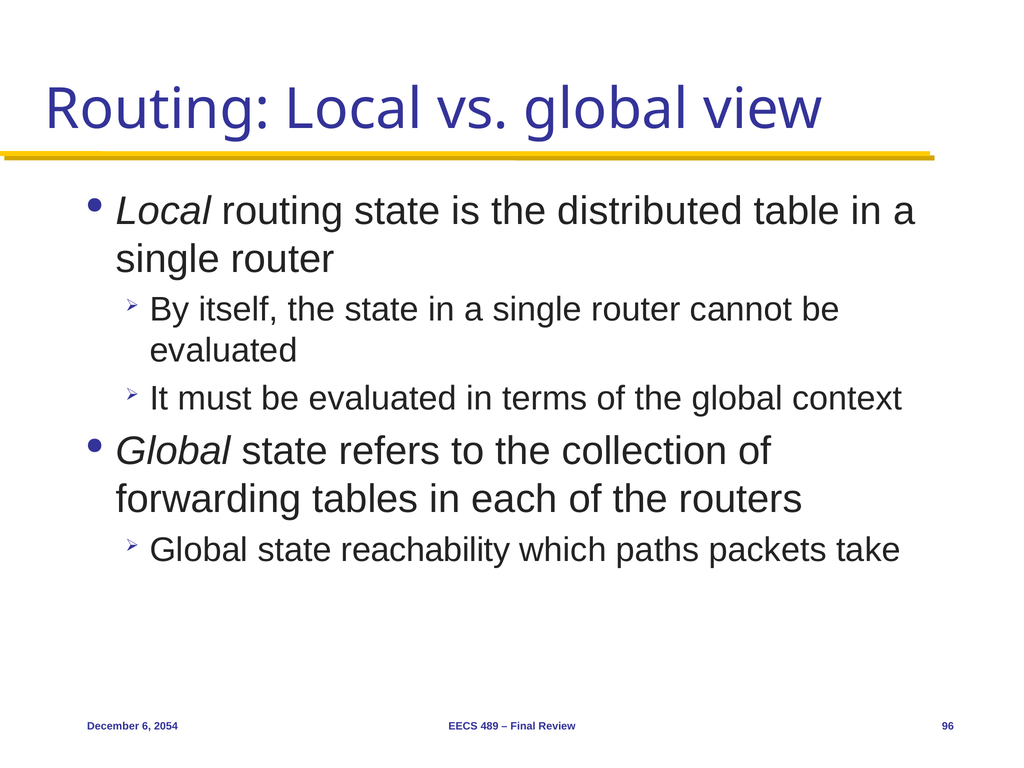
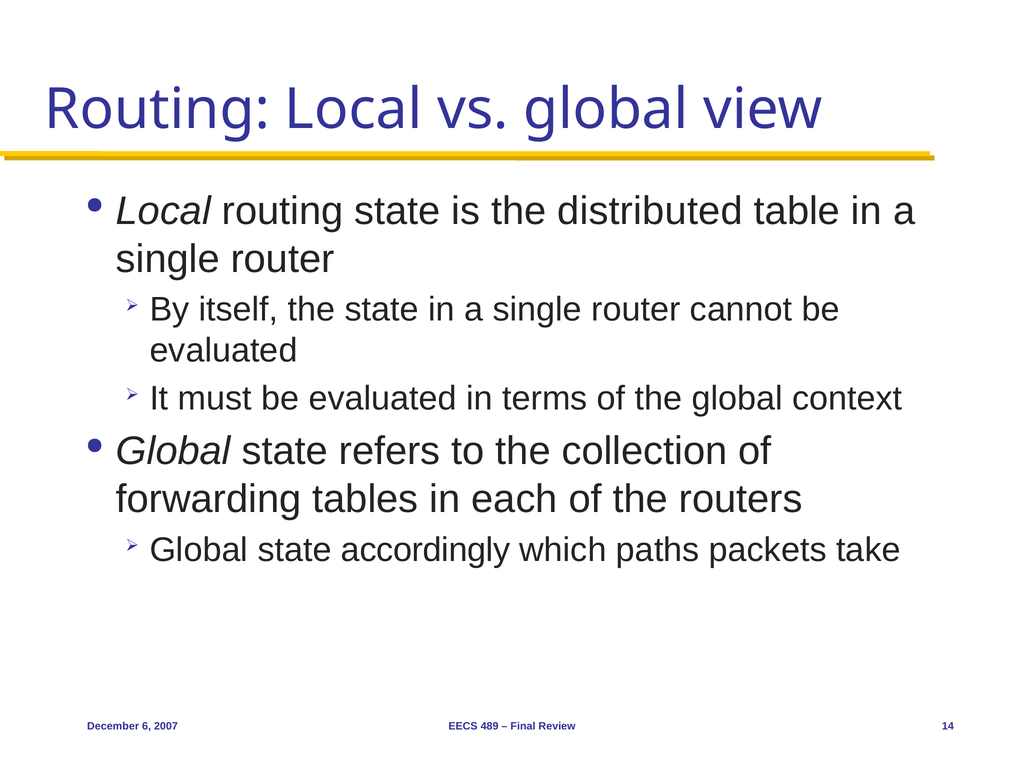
reachability: reachability -> accordingly (426, 550)
2054: 2054 -> 2007 (166, 726)
96: 96 -> 14 (948, 726)
